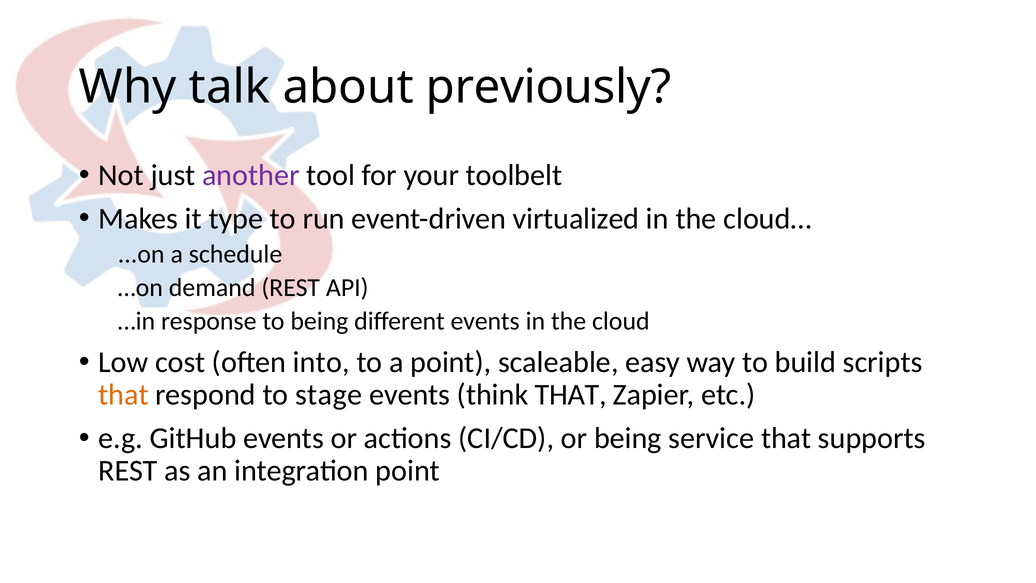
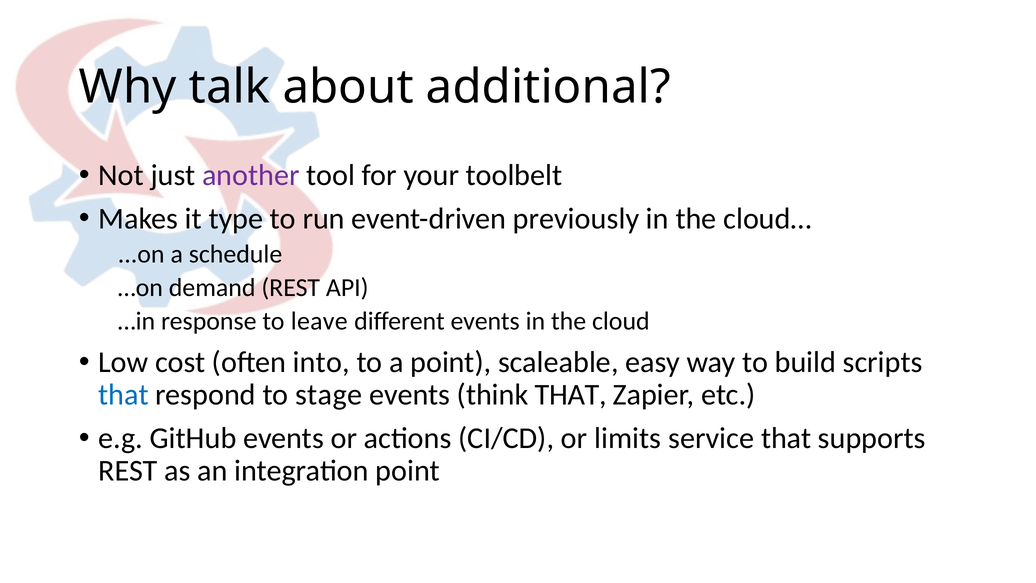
previously: previously -> additional (548, 87)
virtualized: virtualized -> previously (576, 219)
to being: being -> leave (319, 321)
that colour: orange -> blue (124, 395)
or being: being -> limits (628, 438)
